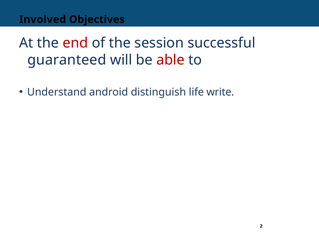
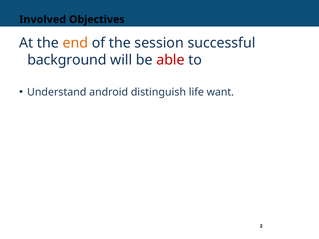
end colour: red -> orange (75, 43)
guaranteed: guaranteed -> background (67, 60)
write: write -> want (220, 92)
